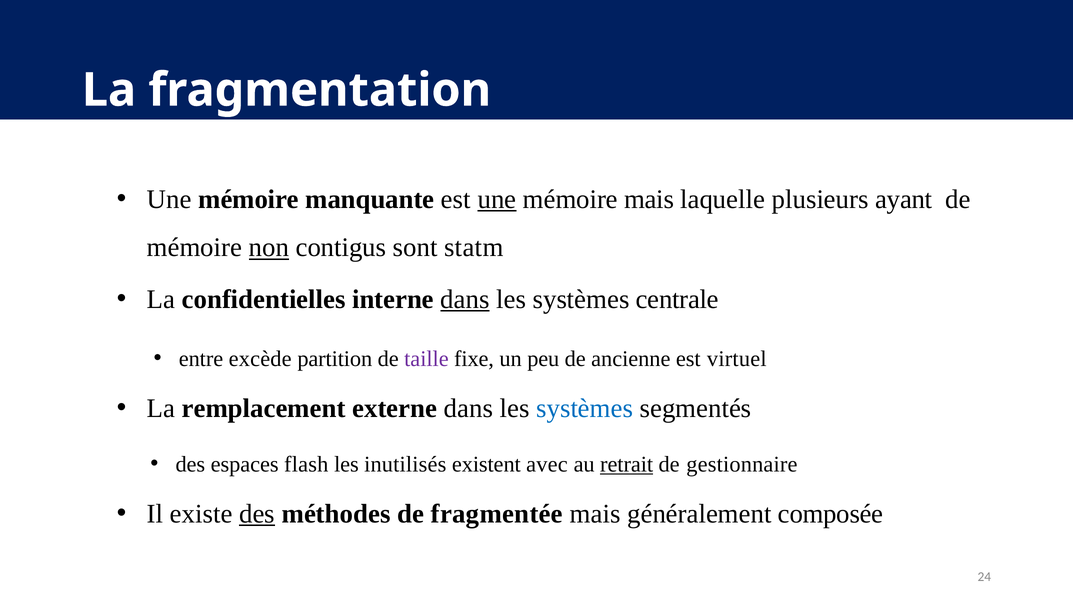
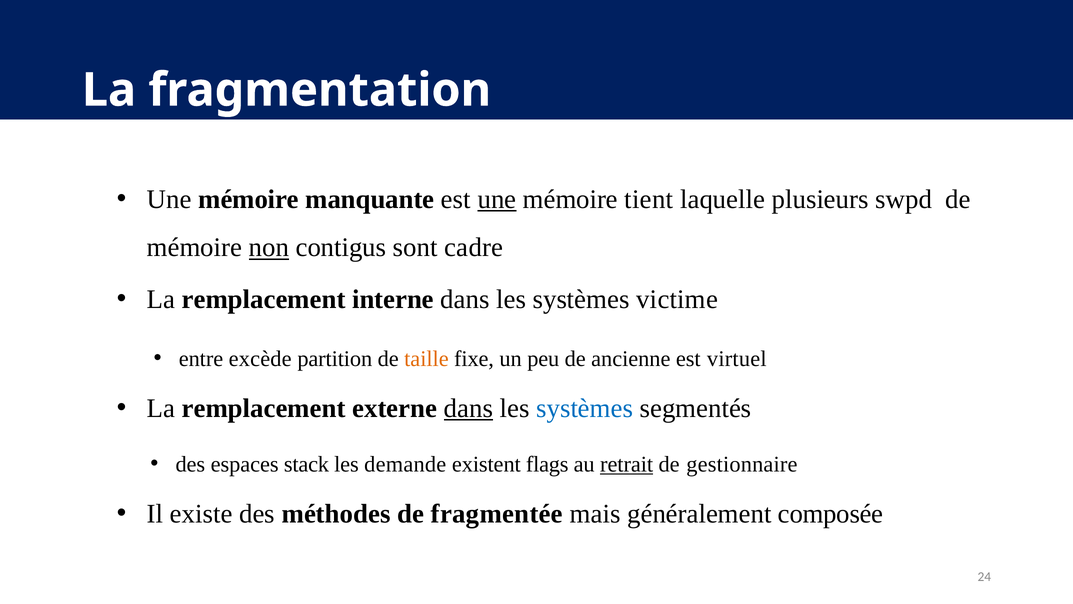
mémoire mais: mais -> tient (649, 199)
ayant: ayant -> swpd (904, 199)
statm: statm -> cadre (474, 247)
confidentielles: confidentielles -> remplacement (264, 299)
dans underline: present -> none (465, 299)
centrale: centrale -> victime (677, 299)
taille colour: purple -> orange (426, 358)
dans underline: none -> present (468, 408)
flash: flash -> stack (306, 464)
inutilisés: inutilisés -> demande (405, 464)
avec: avec -> flags (547, 464)
des underline: present -> none (257, 513)
